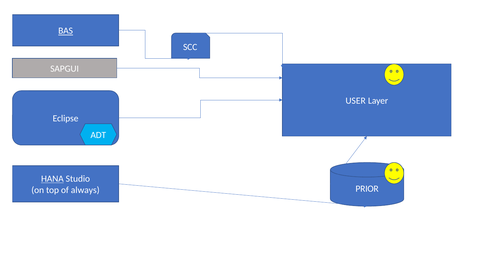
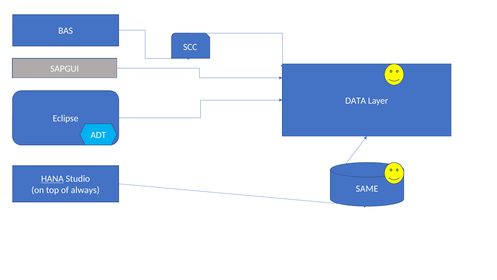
BAS underline: present -> none (66, 31)
USER: USER -> DATA (356, 100)
PRIOR: PRIOR -> SAME (367, 188)
